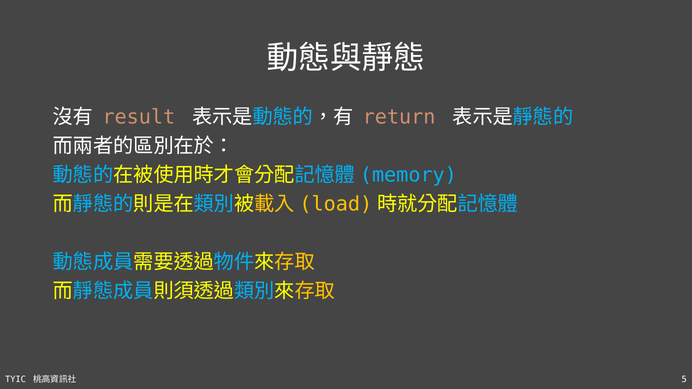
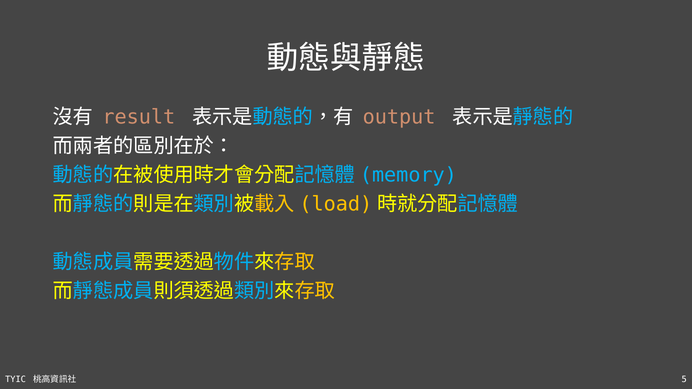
return: return -> output (399, 117)
